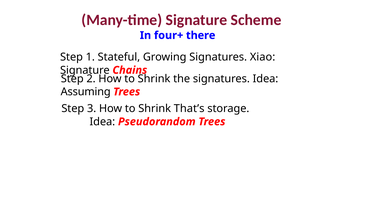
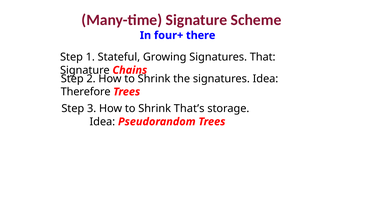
Xiao: Xiao -> That (263, 57)
Assuming: Assuming -> Therefore (86, 92)
